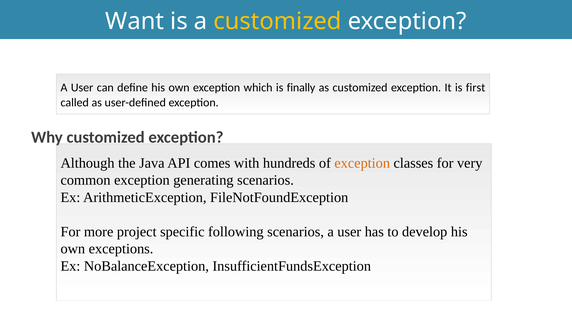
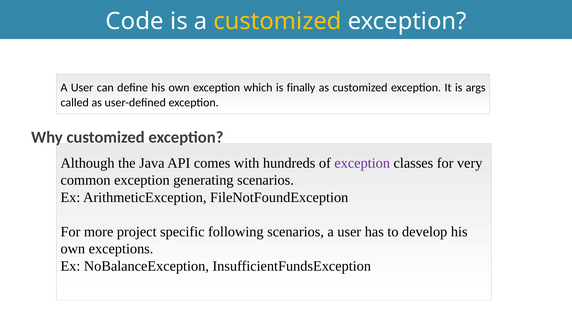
Want: Want -> Code (135, 21)
first: first -> args (476, 88)
exception colour: orange -> purple (362, 163)
